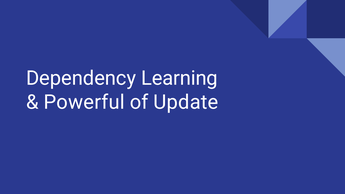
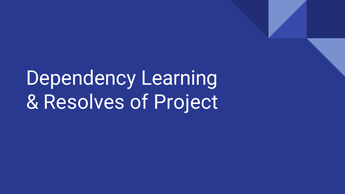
Powerful: Powerful -> Resolves (84, 102)
Update: Update -> Project (186, 102)
